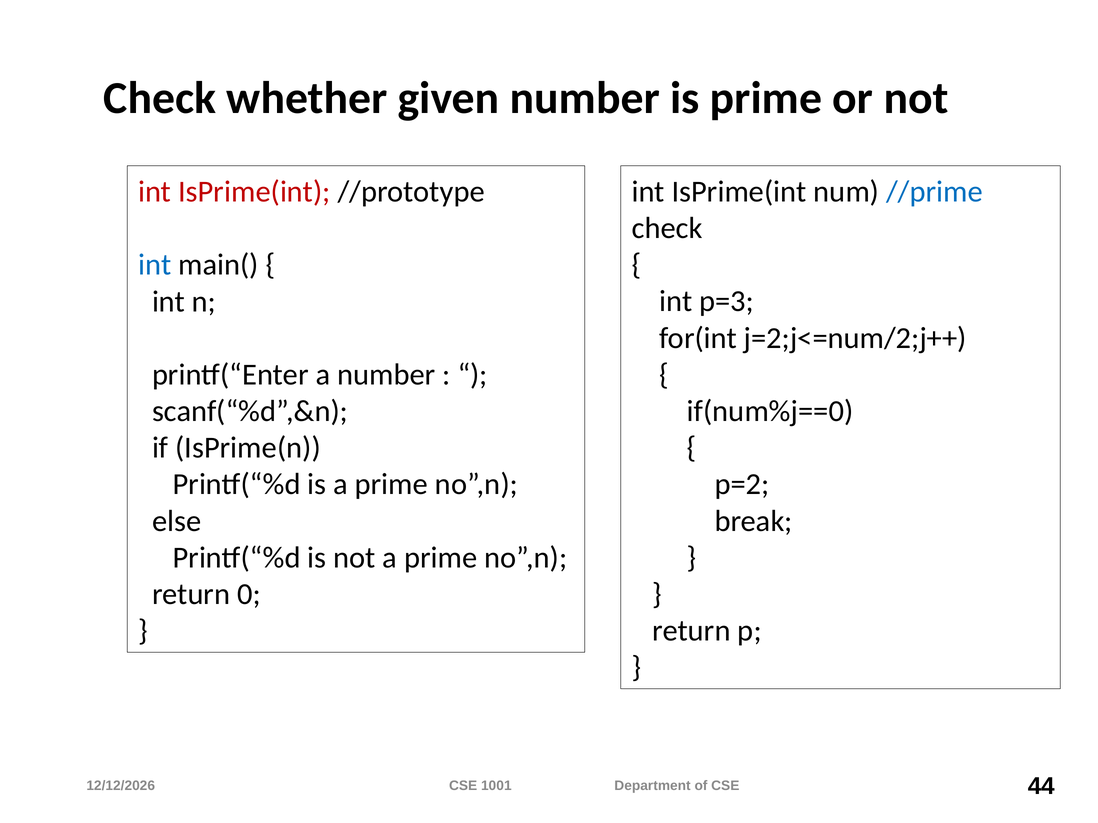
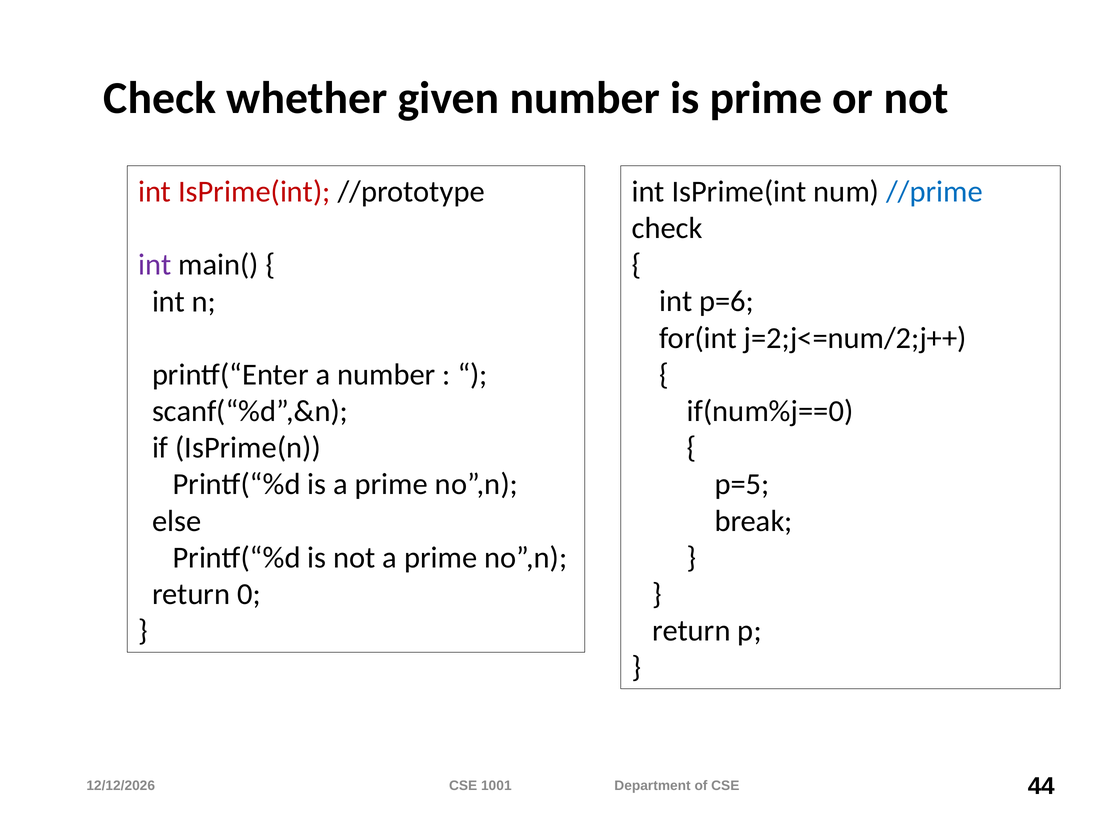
int colour: blue -> purple (155, 265)
p=3: p=3 -> p=6 (727, 302)
p=2: p=2 -> p=5 (742, 485)
